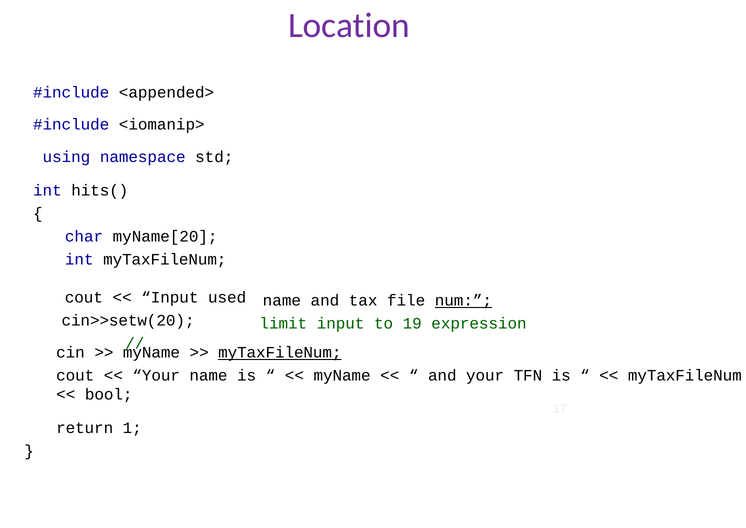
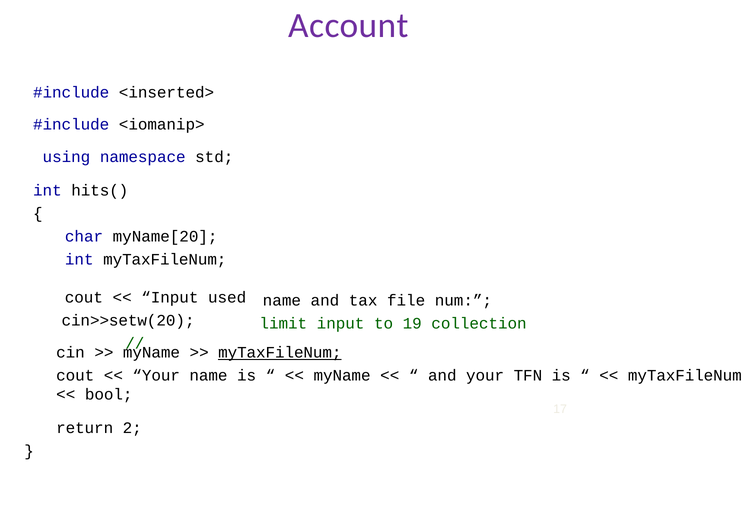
Location: Location -> Account (349, 26)
<appended>: <appended> -> <inserted> (167, 92)
num underline: present -> none (463, 300)
expression: expression -> collection (479, 323)
1: 1 -> 2 (132, 428)
